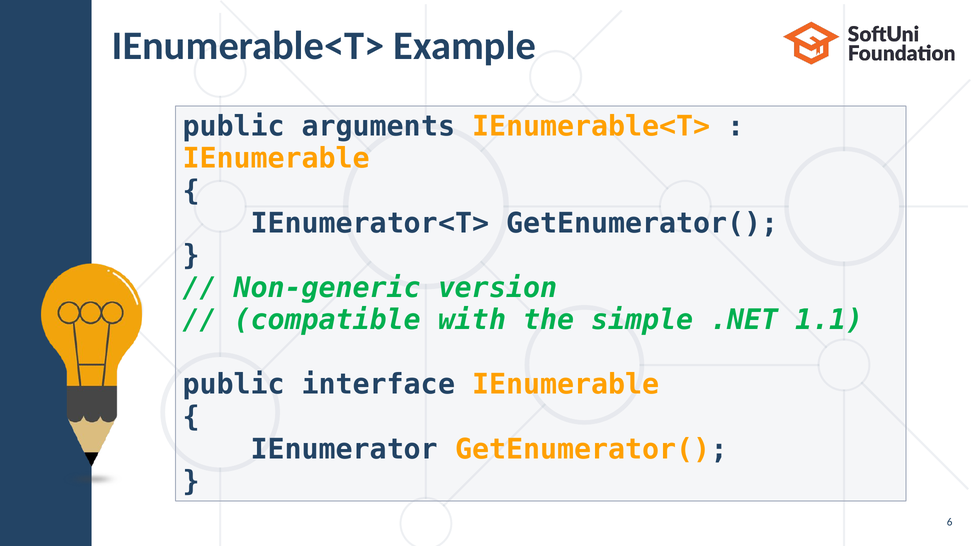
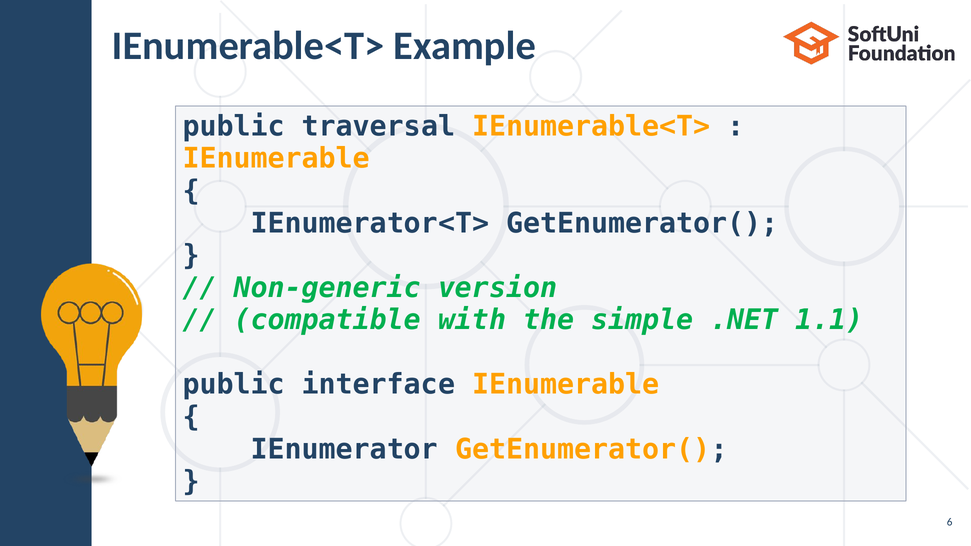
arguments: arguments -> traversal (378, 126)
